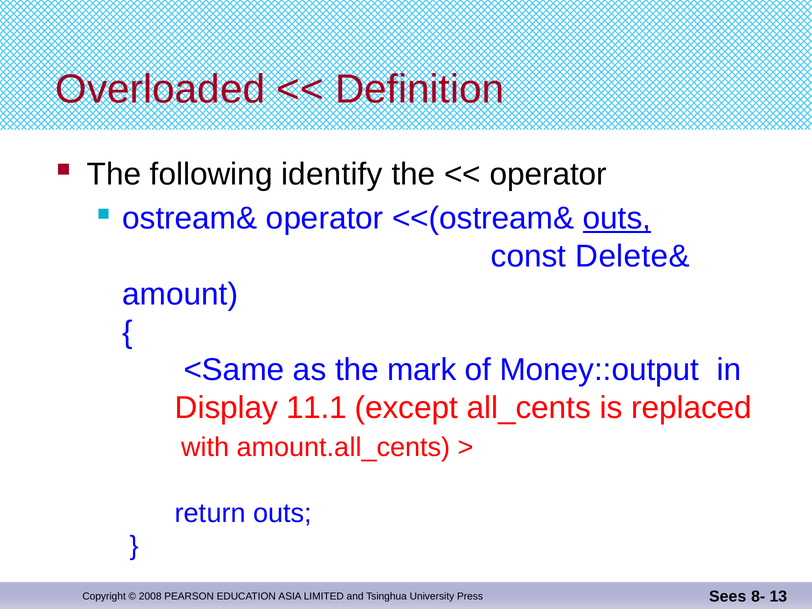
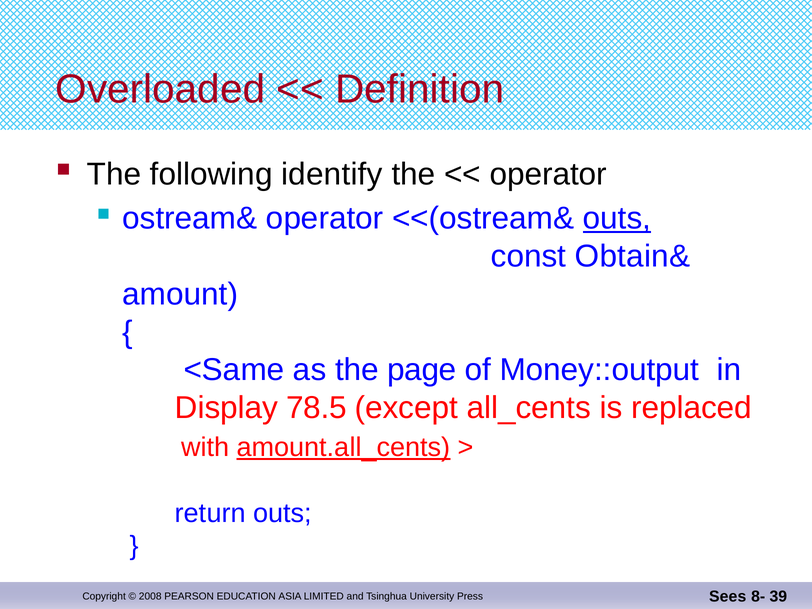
Delete&: Delete& -> Obtain& (633, 256)
mark: mark -> page (422, 370)
11.1: 11.1 -> 78.5 (316, 408)
amount.all_cents underline: none -> present (344, 447)
13: 13 -> 39 (778, 597)
